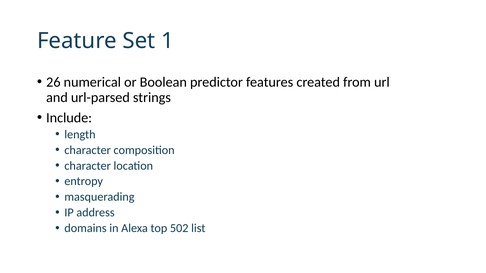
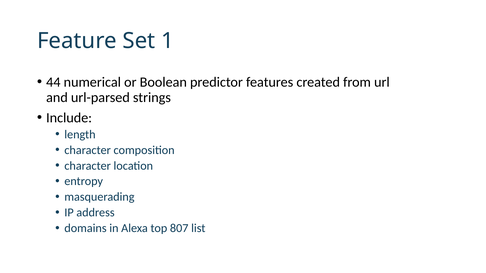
26: 26 -> 44 (53, 82)
502: 502 -> 807 (179, 228)
